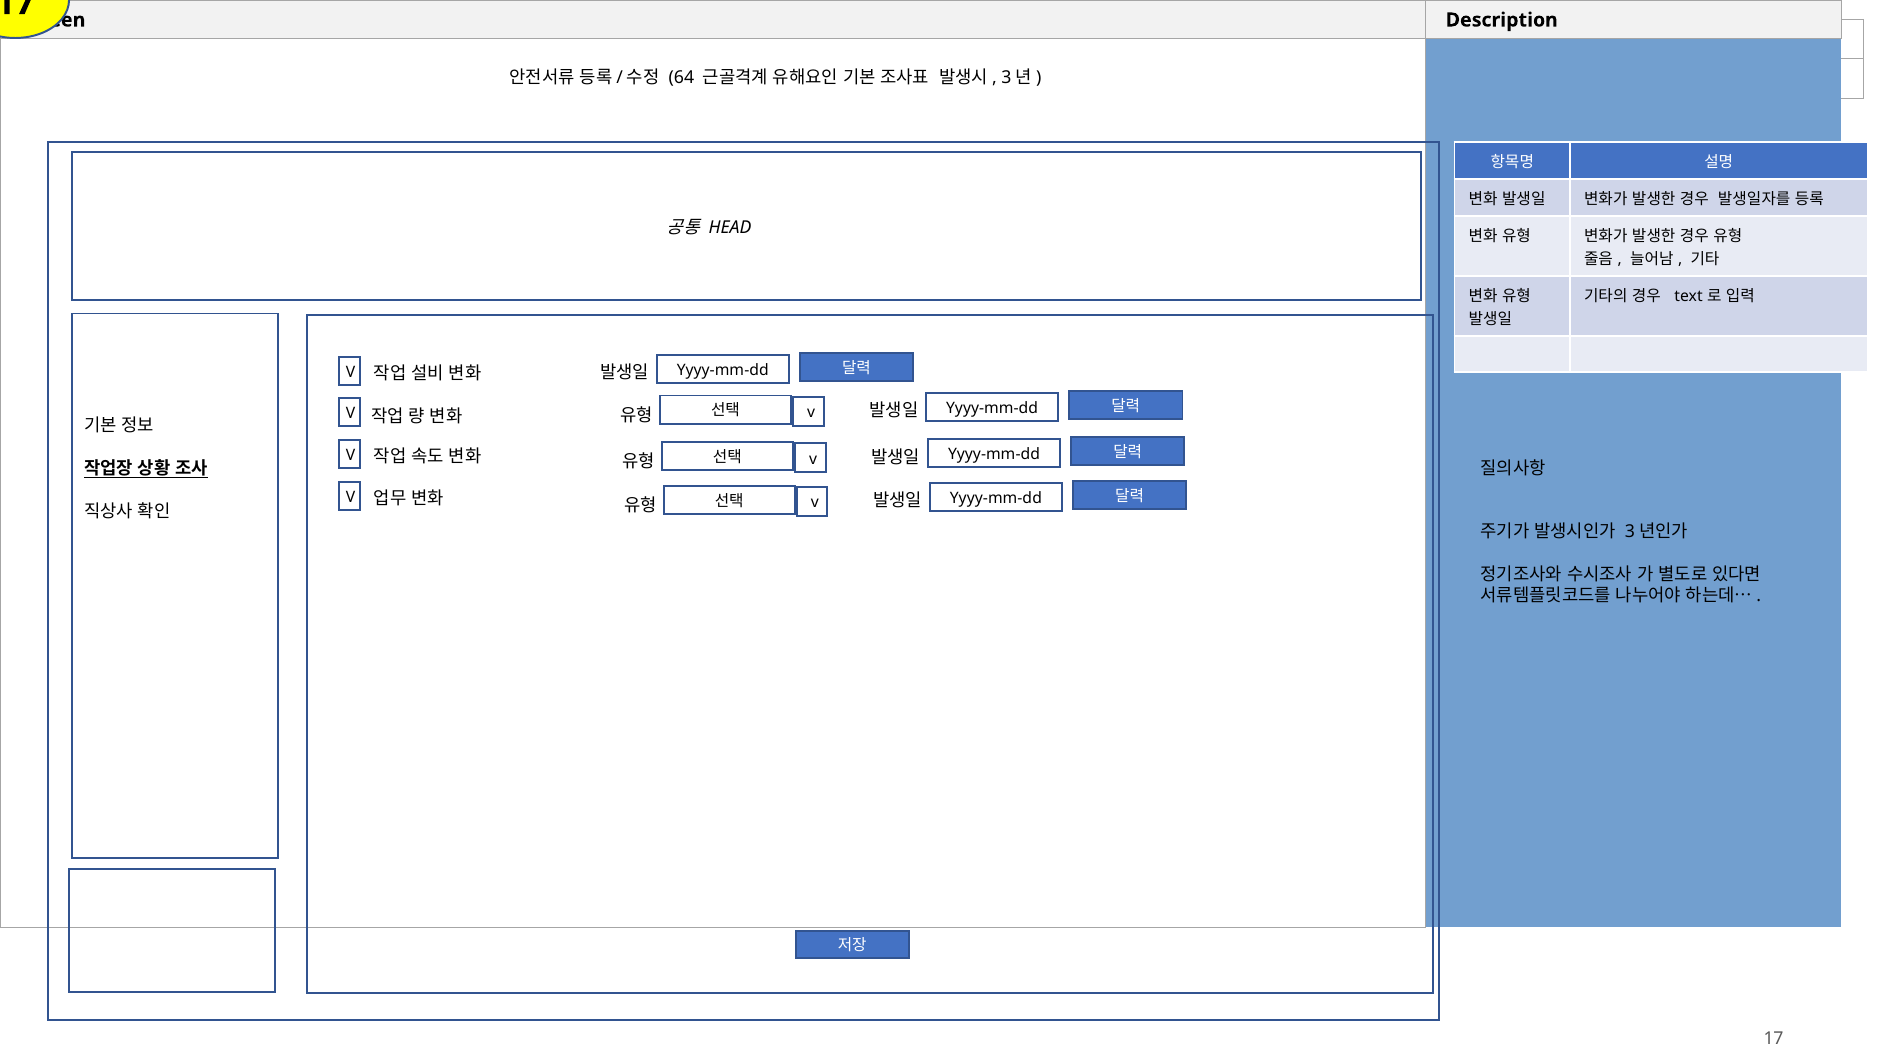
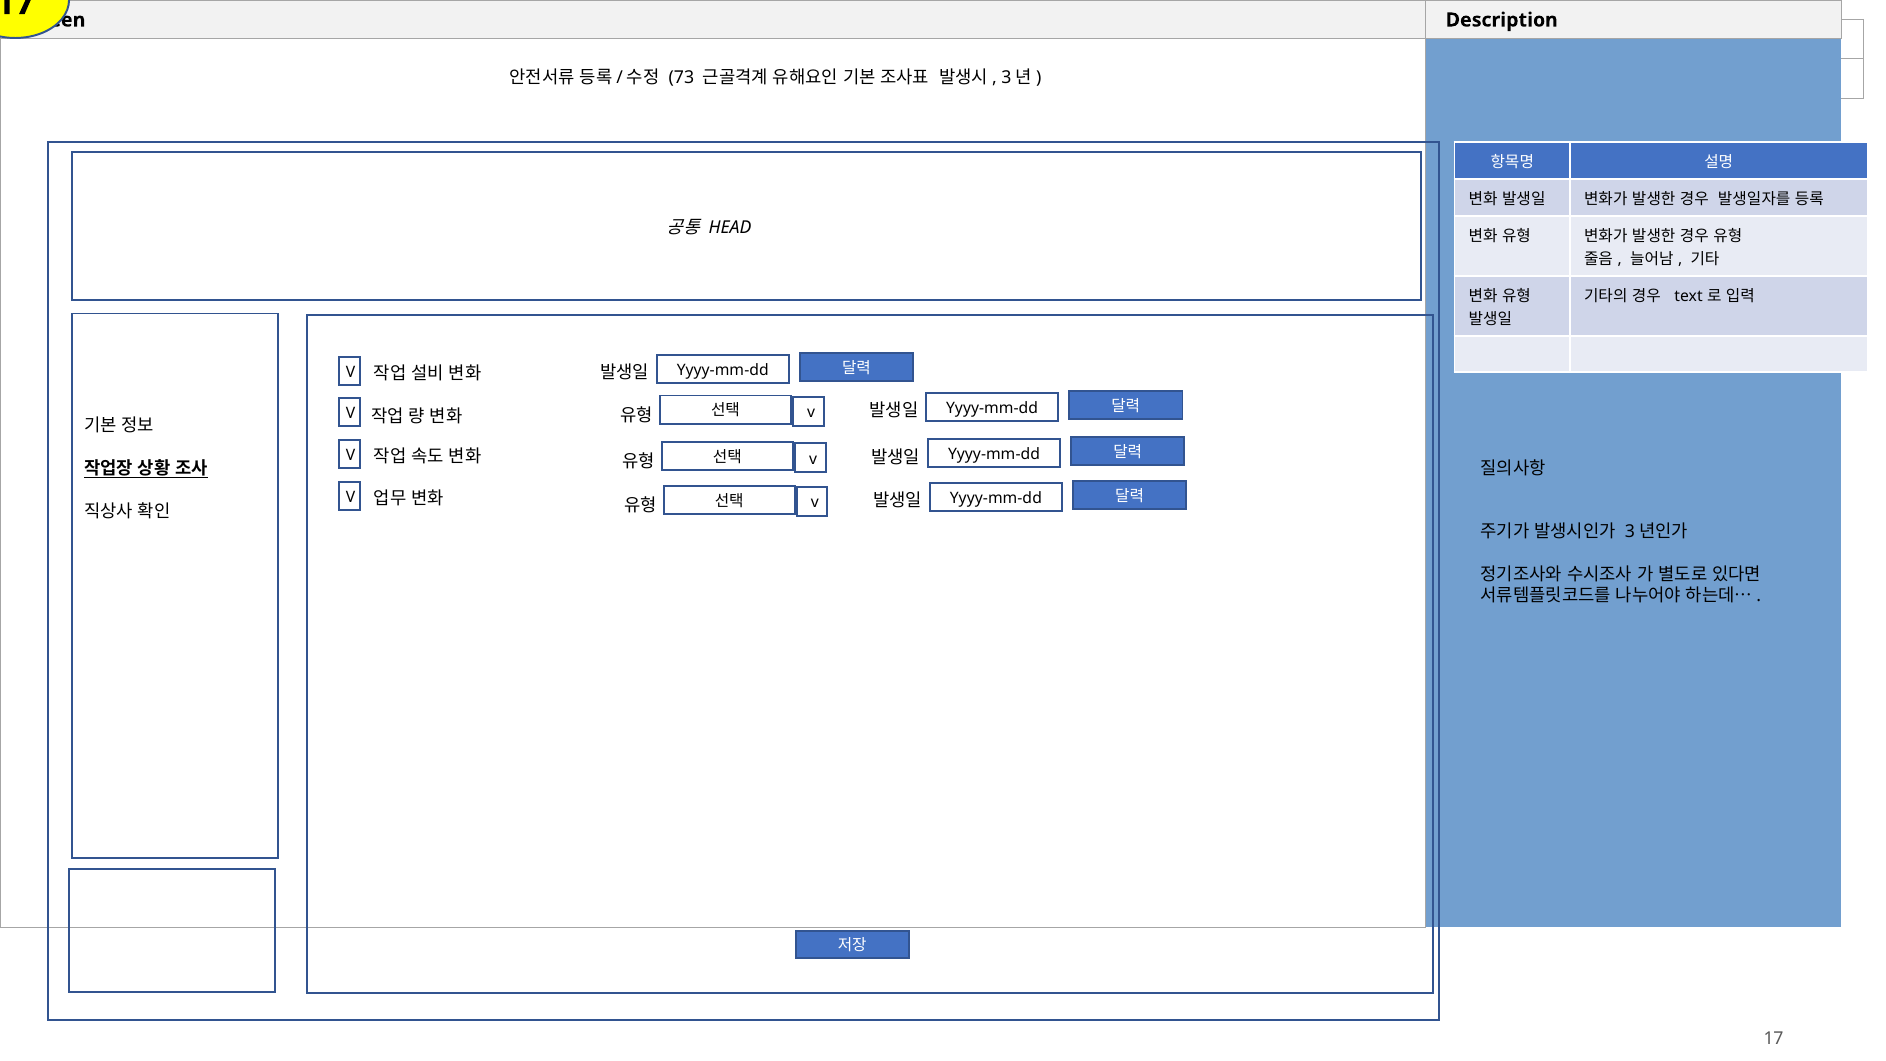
64: 64 -> 73 (681, 77)
